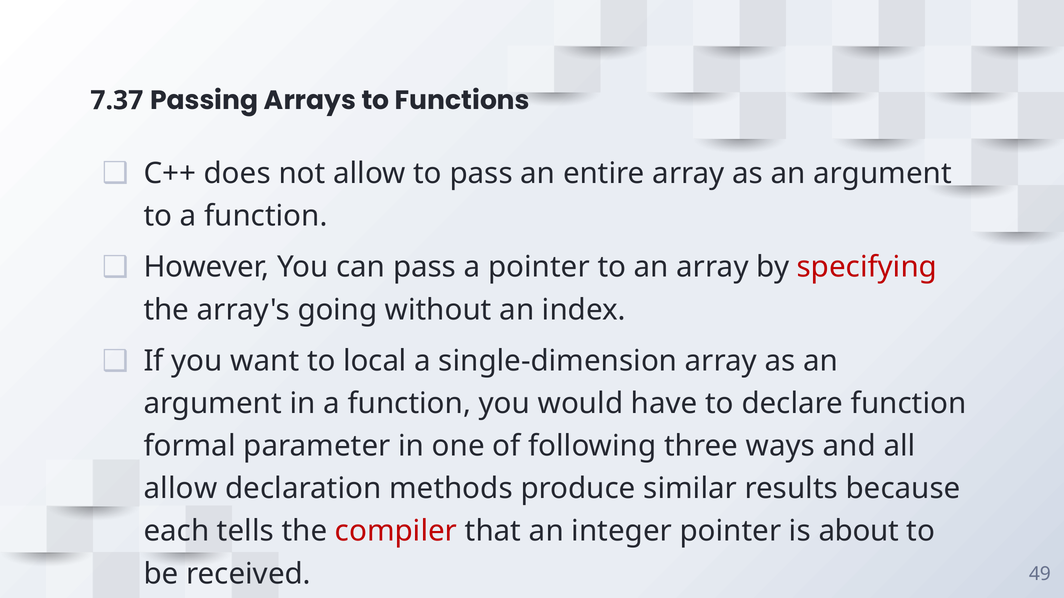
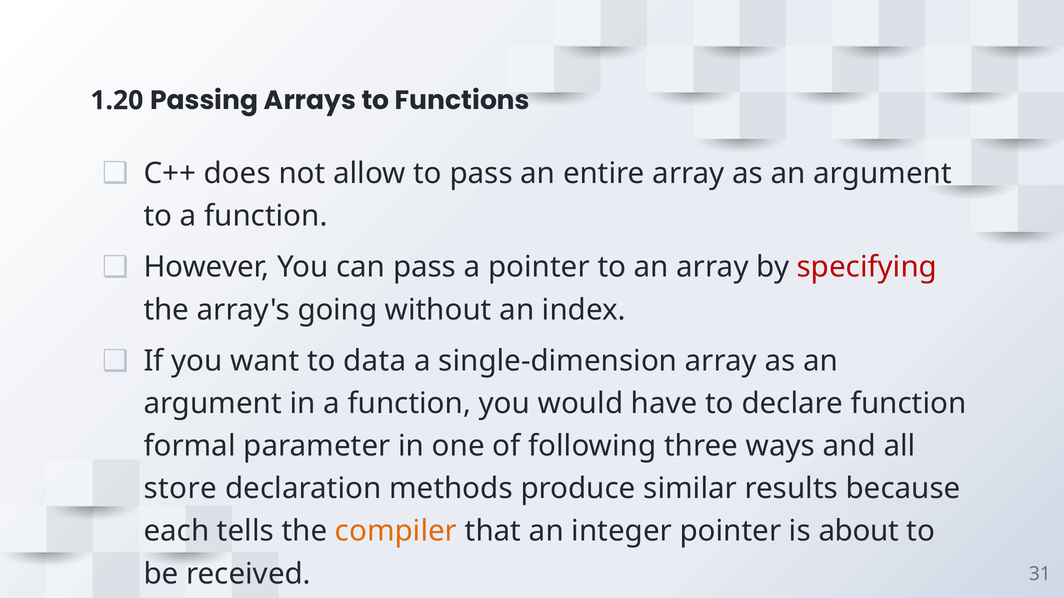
7.37: 7.37 -> 1.20 (117, 101)
local: local -> data (375, 361)
allow: allow -> store (180, 489)
compiler colour: red -> orange (396, 532)
49: 49 -> 31 (1040, 574)
